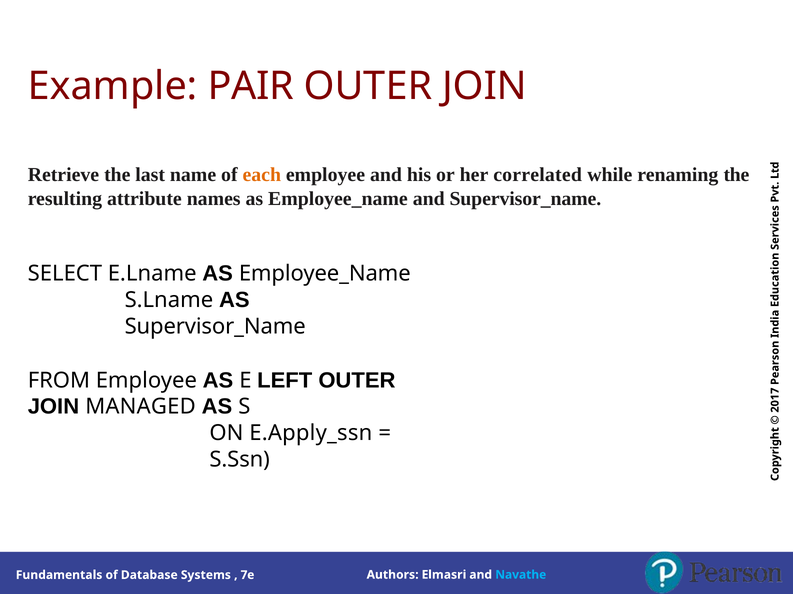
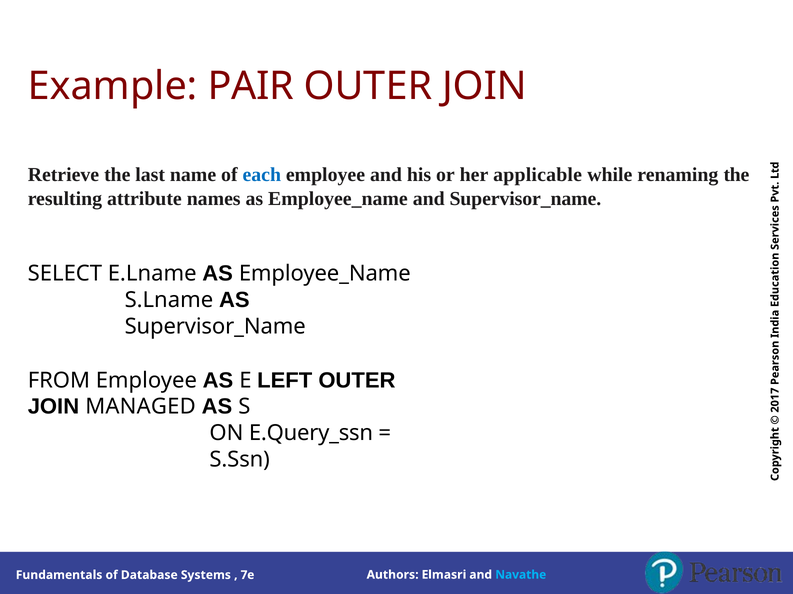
each colour: orange -> blue (262, 175)
correlated: correlated -> applicable (538, 175)
E.Apply_ssn: E.Apply_ssn -> E.Query_ssn (311, 434)
